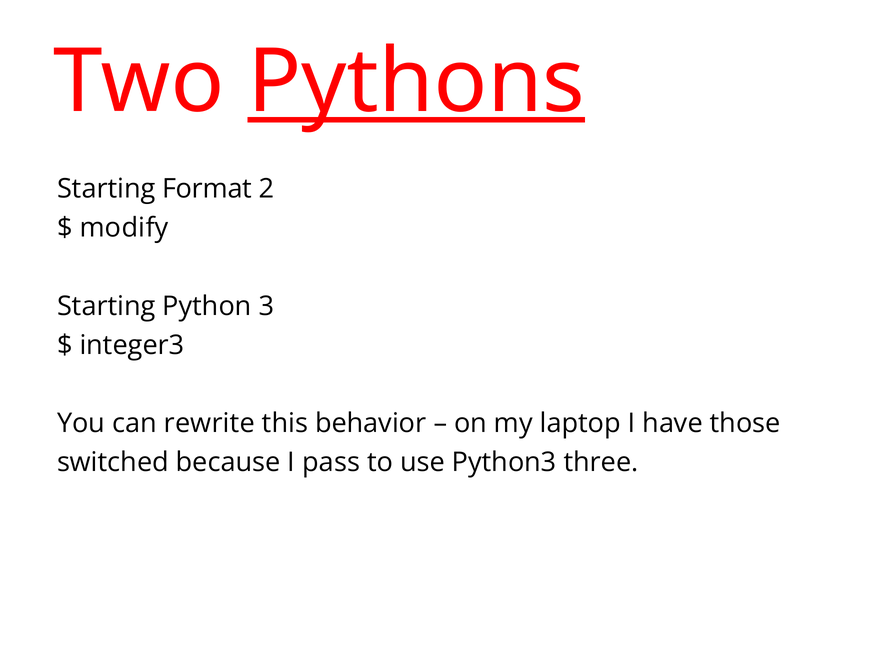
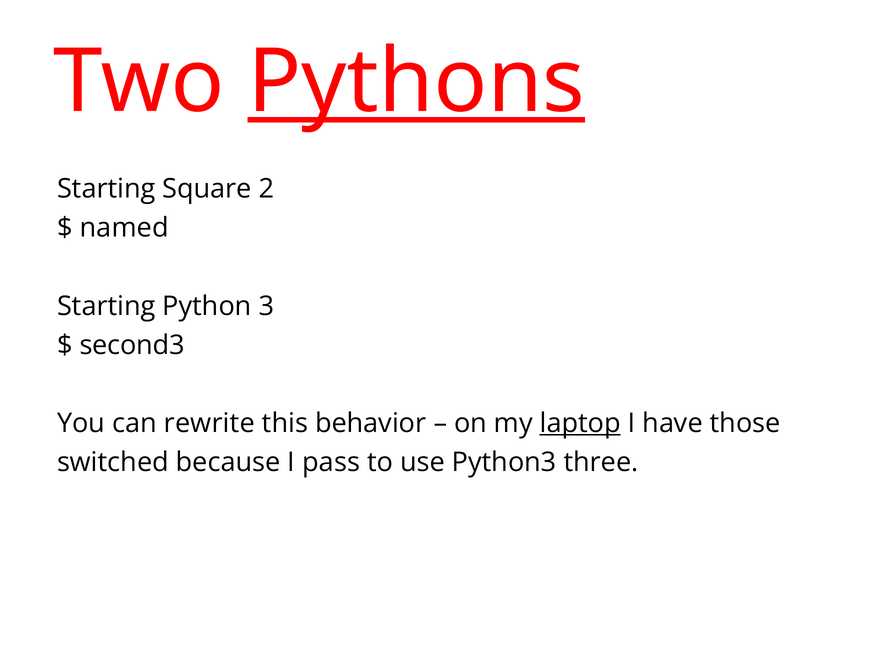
Format: Format -> Square (207, 189)
modify: modify -> named (124, 228)
integer3: integer3 -> second3 (132, 346)
laptop underline: none -> present (580, 424)
